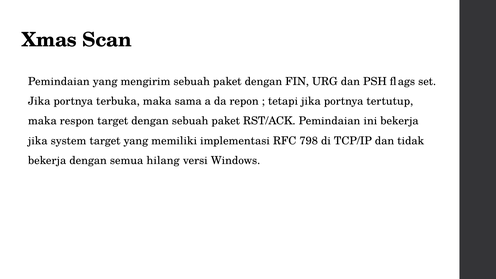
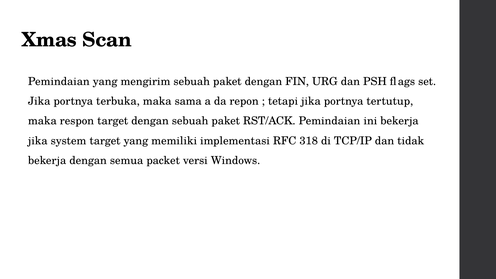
798: 798 -> 318 (309, 141)
hilang: hilang -> packet (163, 161)
